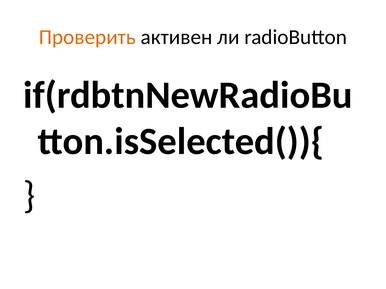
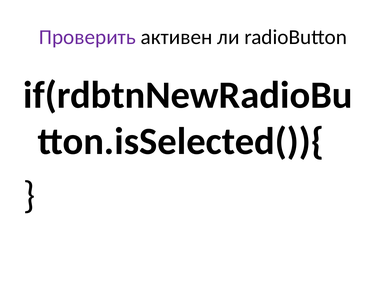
Проверить colour: orange -> purple (87, 37)
